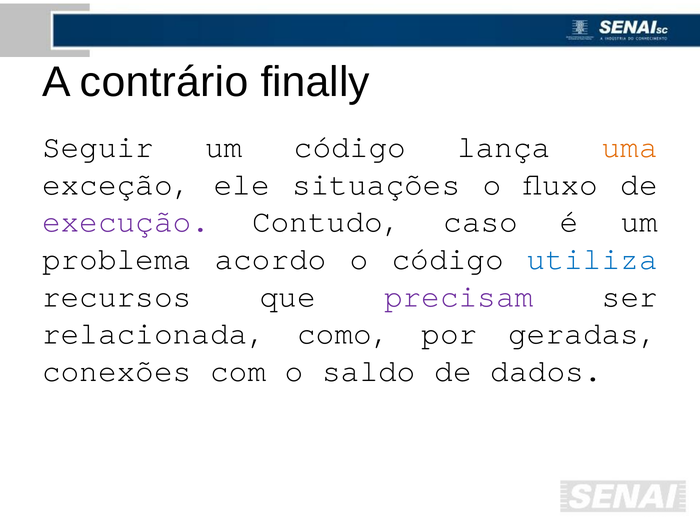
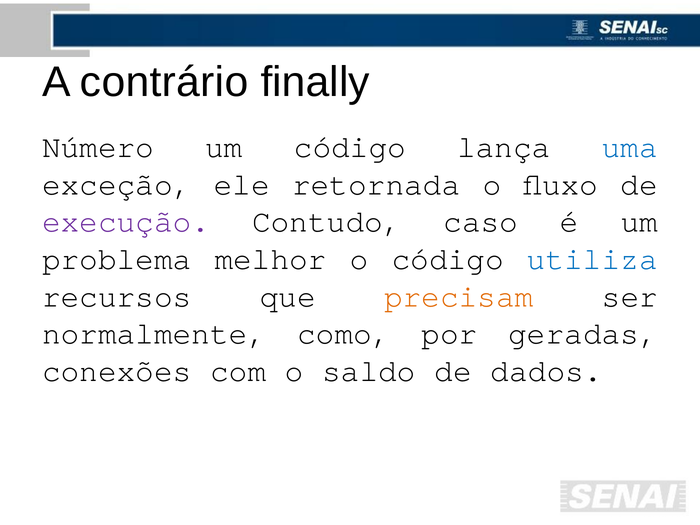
Seguir: Seguir -> Número (98, 147)
uma colour: orange -> blue (630, 147)
situações: situações -> retornada (376, 184)
acordo: acordo -> melhor (271, 259)
precisam colour: purple -> orange (459, 296)
relacionada: relacionada -> normalmente (154, 334)
